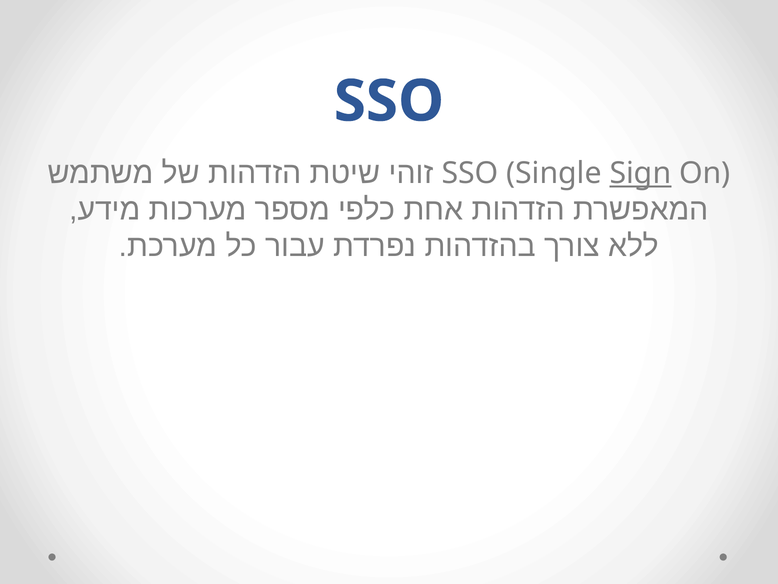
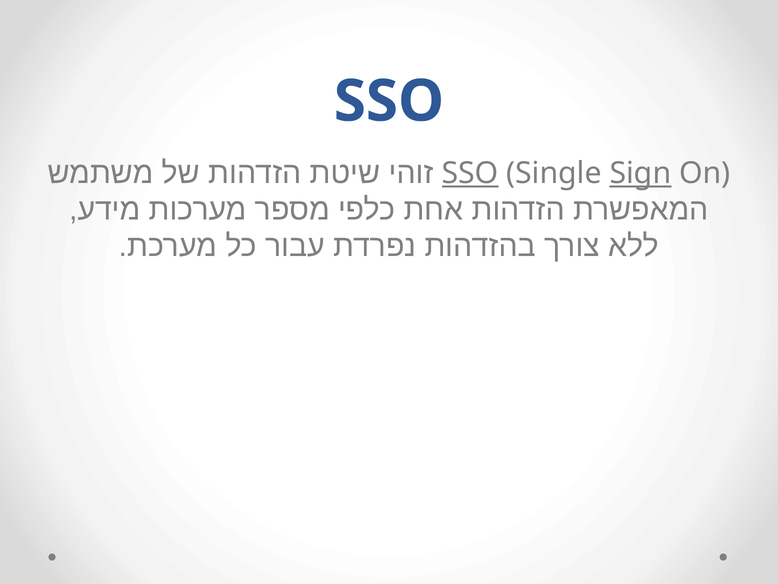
SSO underline: none -> present (470, 173)
